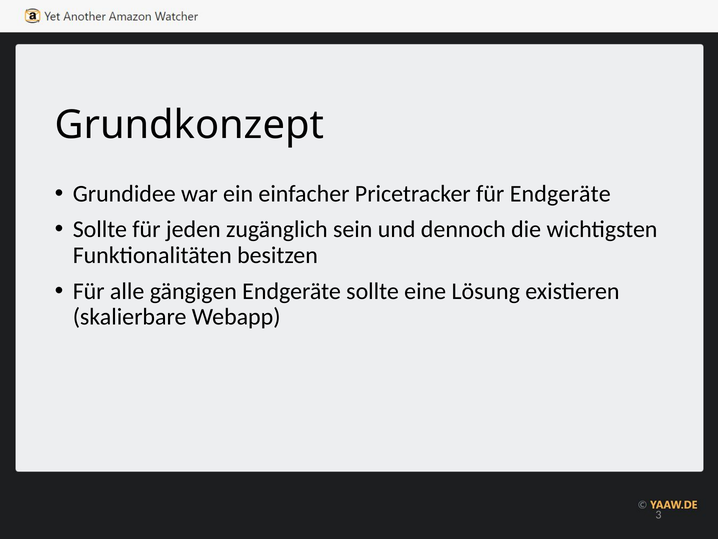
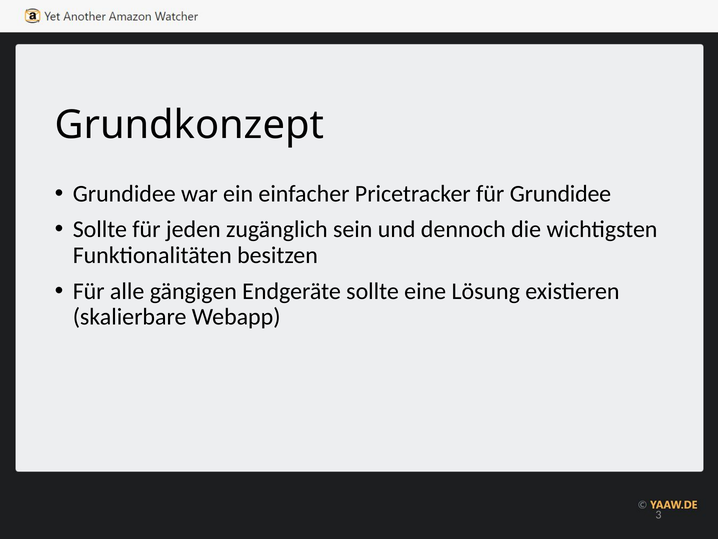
für Endgeräte: Endgeräte -> Grundidee (560, 193)
